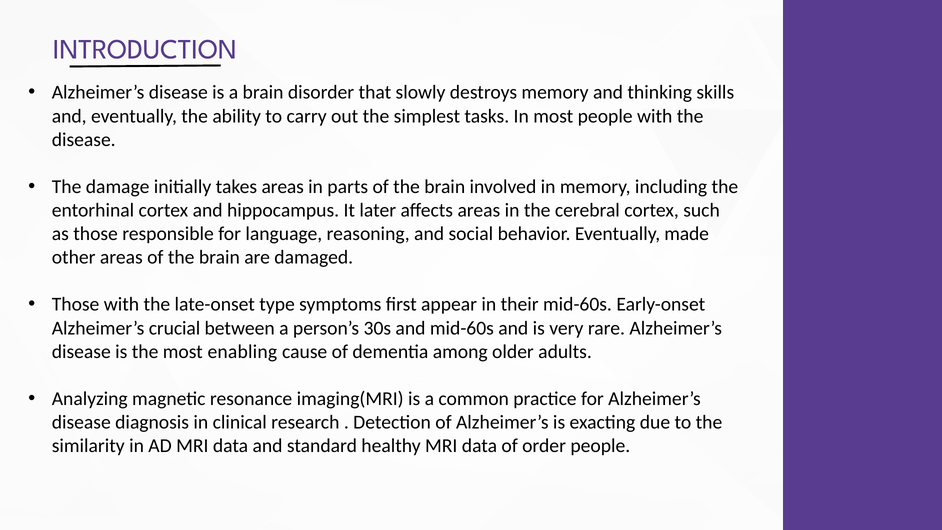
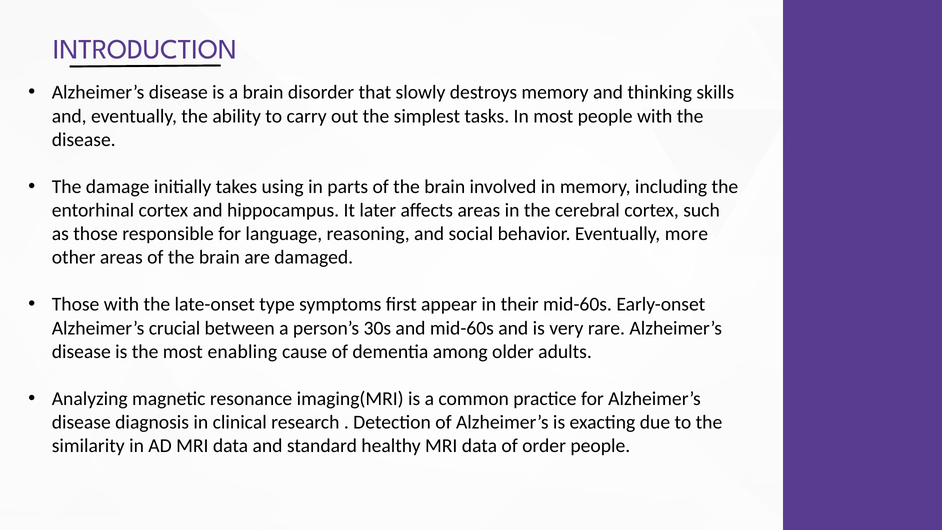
takes areas: areas -> using (283, 187)
made: made -> more (686, 234)
